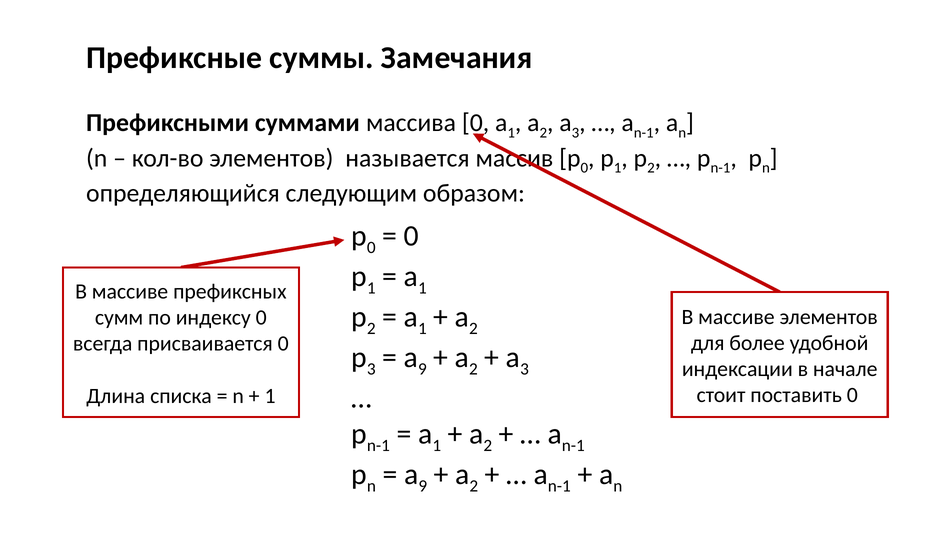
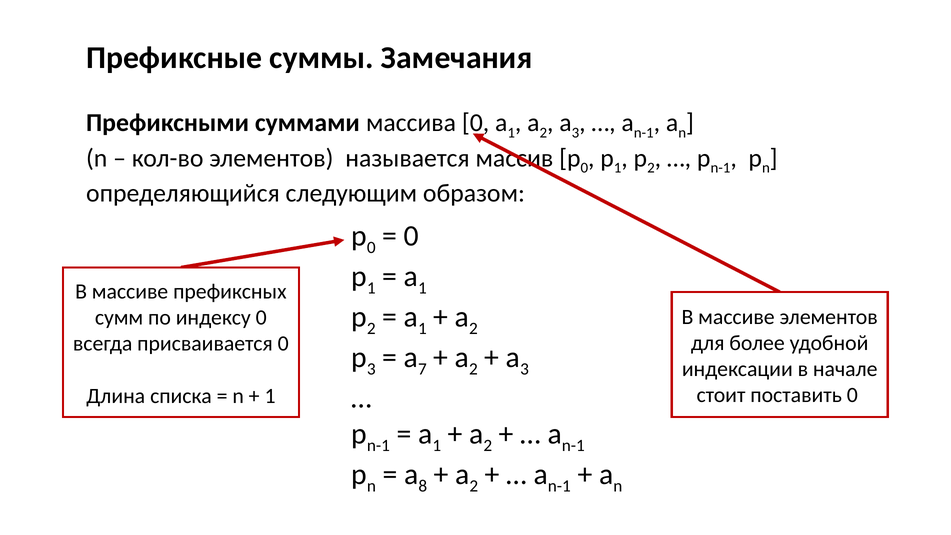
9: 9 -> 7 (422, 369)
9: 9 -> 8 (423, 486)
